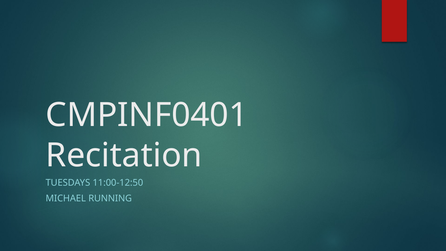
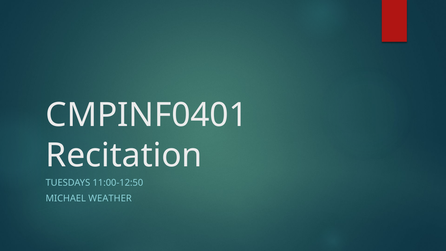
RUNNING: RUNNING -> WEATHER (110, 198)
